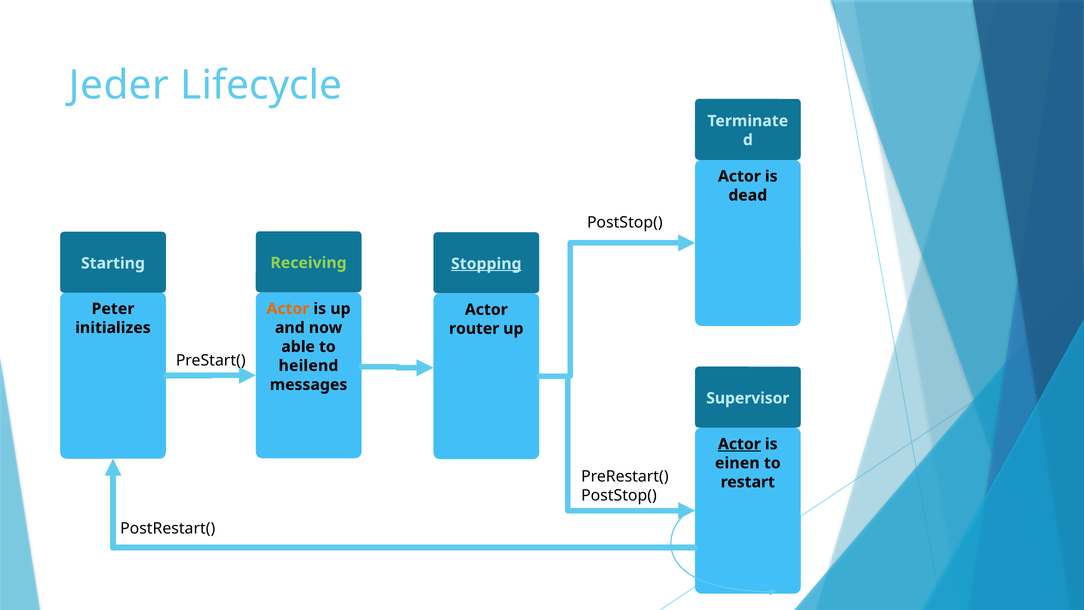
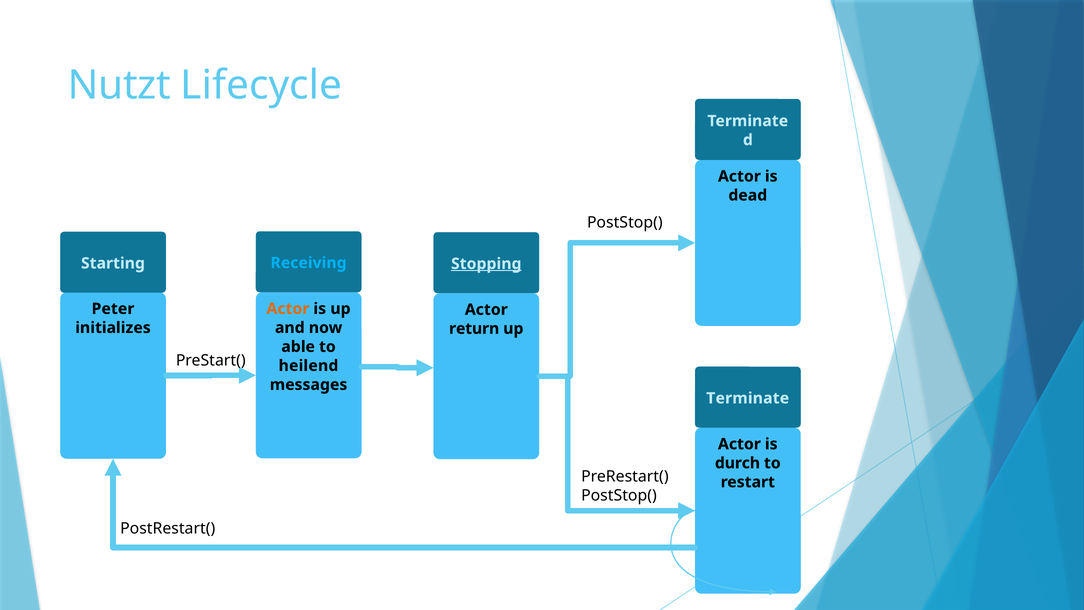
Jeder: Jeder -> Nutzt (119, 85)
Receiving colour: light green -> light blue (309, 263)
router: router -> return (474, 328)
Supervisor: Supervisor -> Terminate (748, 398)
Actor underline: present -> none (739, 444)
einen: einen -> durch (737, 463)
